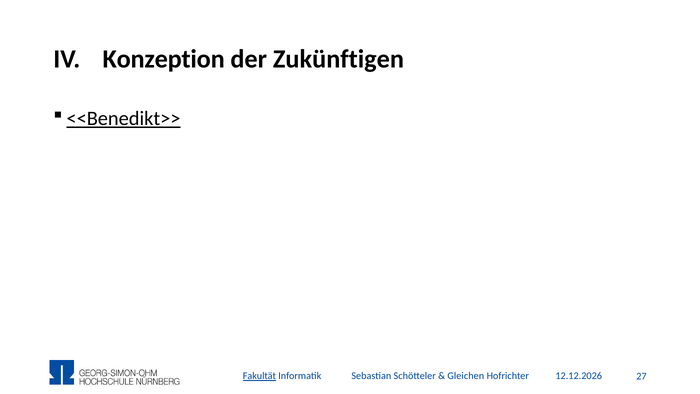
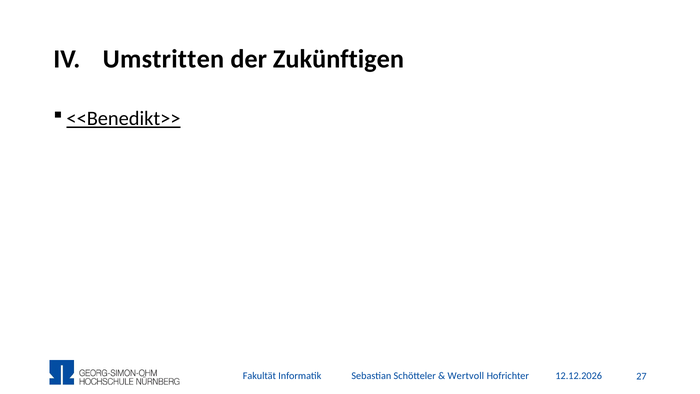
Konzeption: Konzeption -> Umstritten (163, 59)
Fakultät underline: present -> none (259, 376)
Gleichen: Gleichen -> Wertvoll (466, 376)
